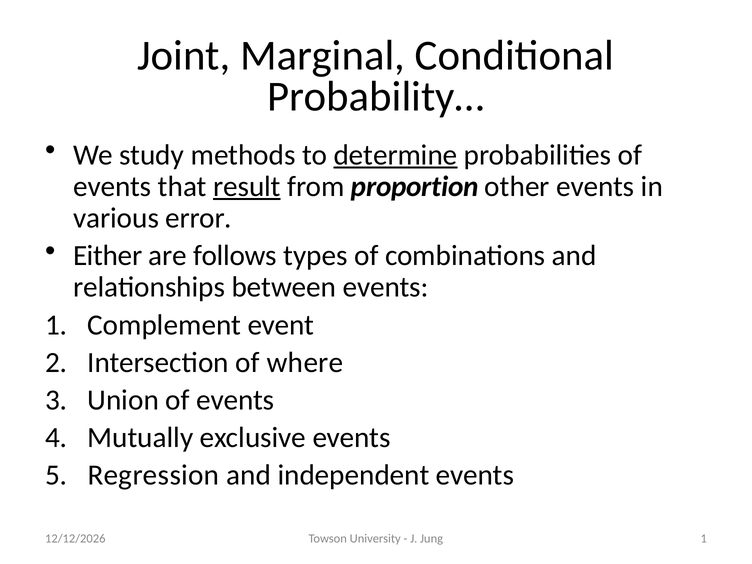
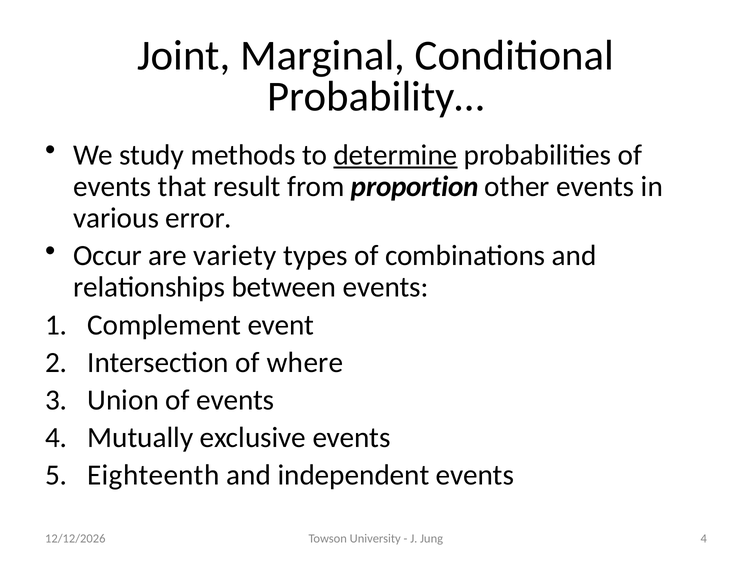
result underline: present -> none (247, 187)
Either: Either -> Occur (108, 256)
follows: follows -> variety (235, 256)
Regression: Regression -> Eighteenth (153, 475)
Jung 1: 1 -> 4 (704, 538)
